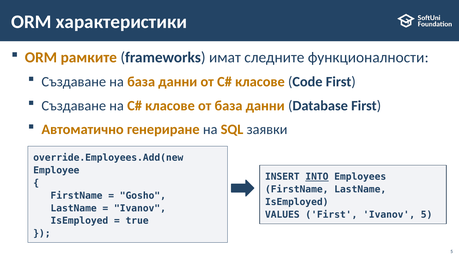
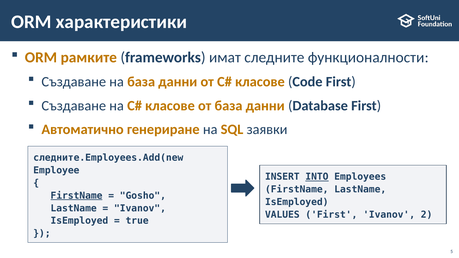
override.Employees.Add(new: override.Employees.Add(new -> следните.Employees.Add(new (108, 158)
FirstName underline: none -> present (77, 196)
Ivanov 5: 5 -> 2 (427, 215)
